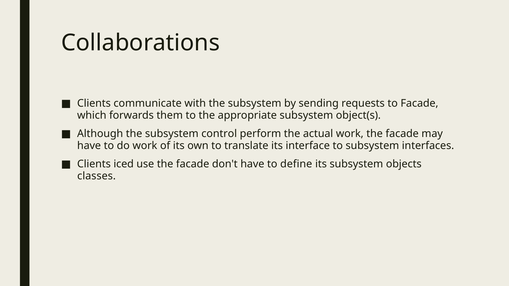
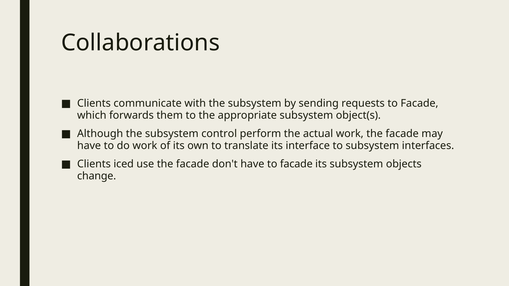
have to define: define -> facade (296, 164)
classes: classes -> change (97, 176)
